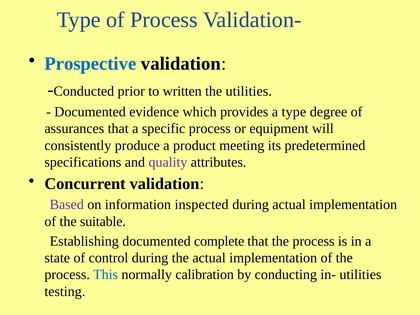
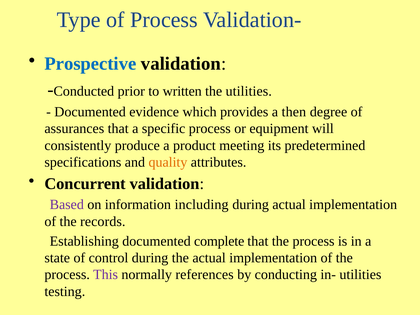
a type: type -> then (294, 112)
quality colour: purple -> orange (168, 162)
inspected: inspected -> including (202, 205)
suitable: suitable -> records (103, 222)
This colour: blue -> purple (106, 275)
calibration: calibration -> references (205, 275)
